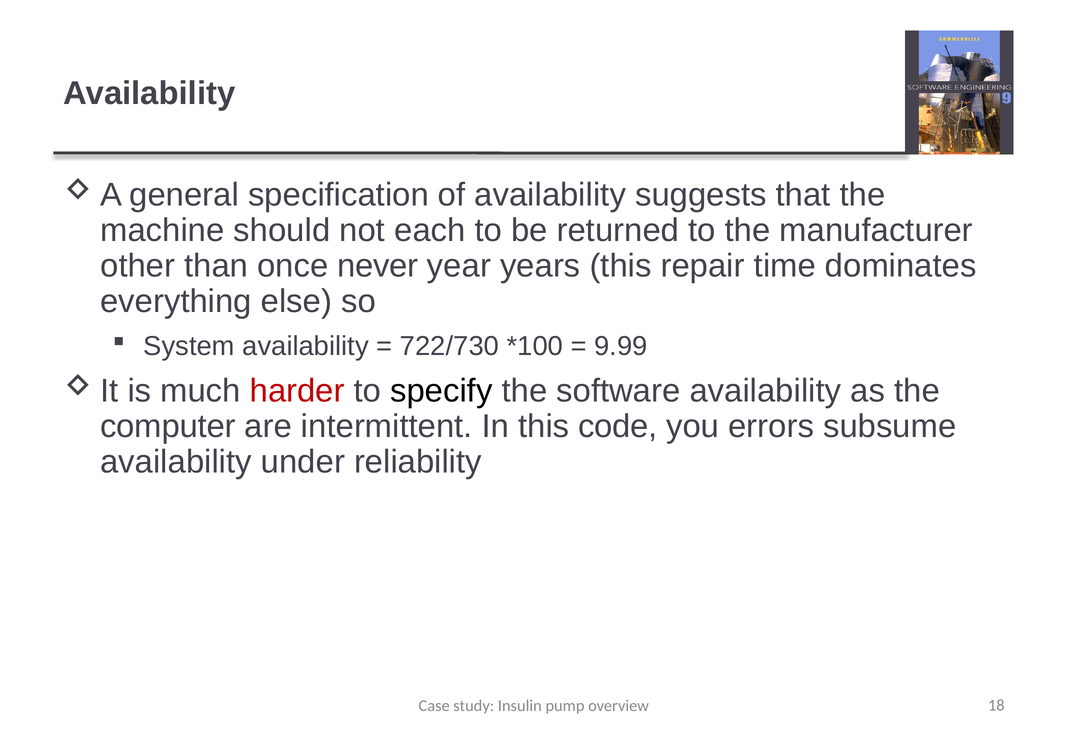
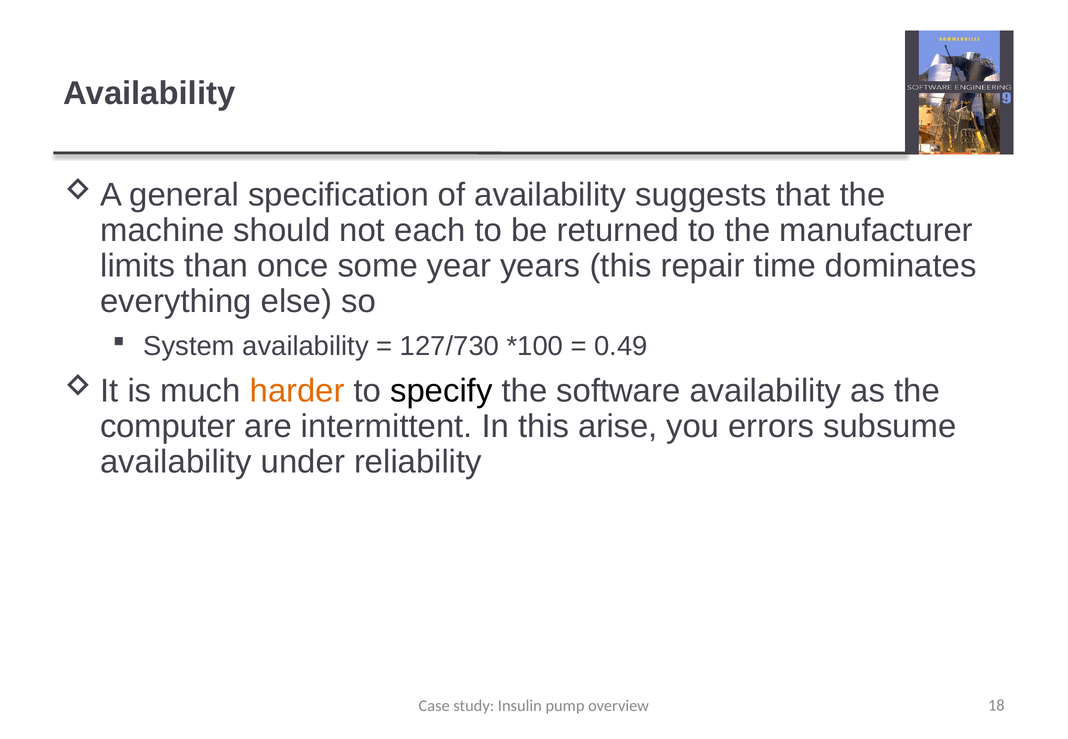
other: other -> limits (138, 266)
never: never -> some (378, 266)
722/730: 722/730 -> 127/730 (449, 346)
9.99: 9.99 -> 0.49 (621, 346)
harder colour: red -> orange (297, 391)
code: code -> arise (618, 427)
